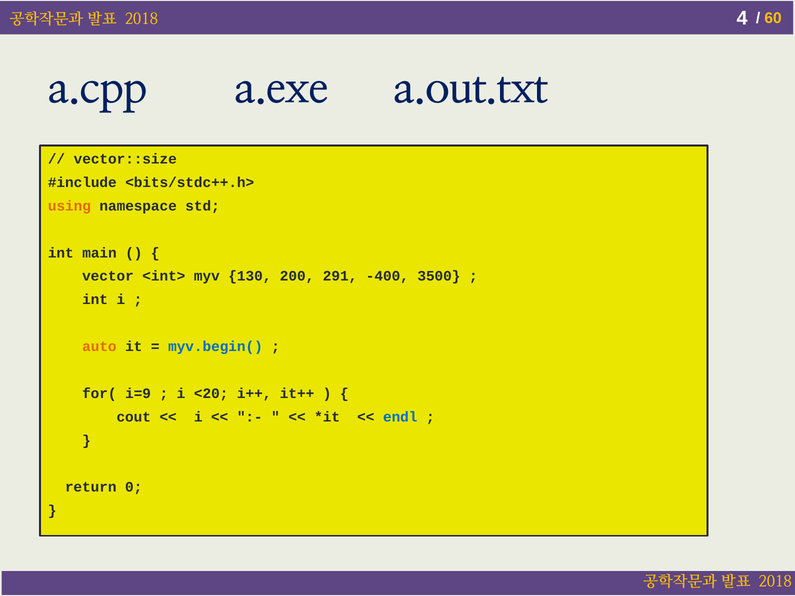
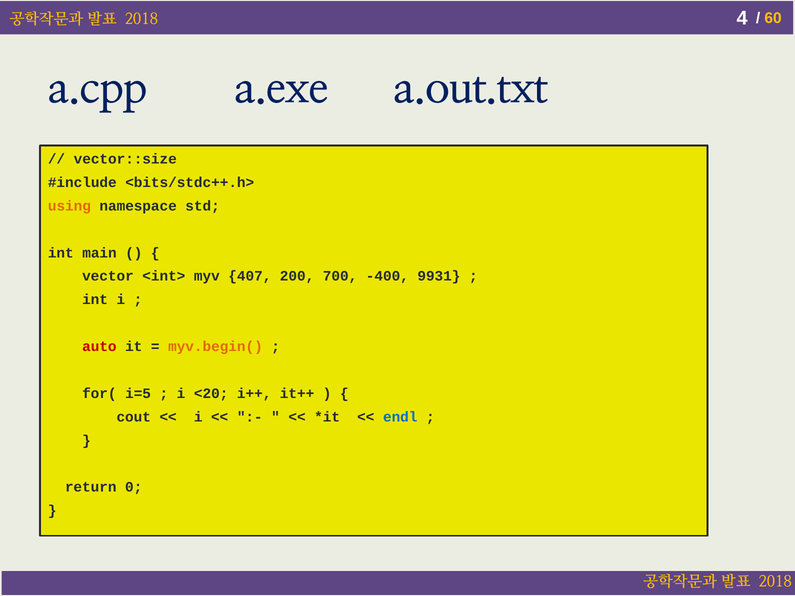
130: 130 -> 407 (250, 276)
291: 291 -> 700 (340, 276)
3500: 3500 -> 9931 (439, 276)
auto colour: orange -> red (99, 347)
myv.begin( colour: blue -> orange (215, 347)
i=9: i=9 -> i=5 (138, 394)
